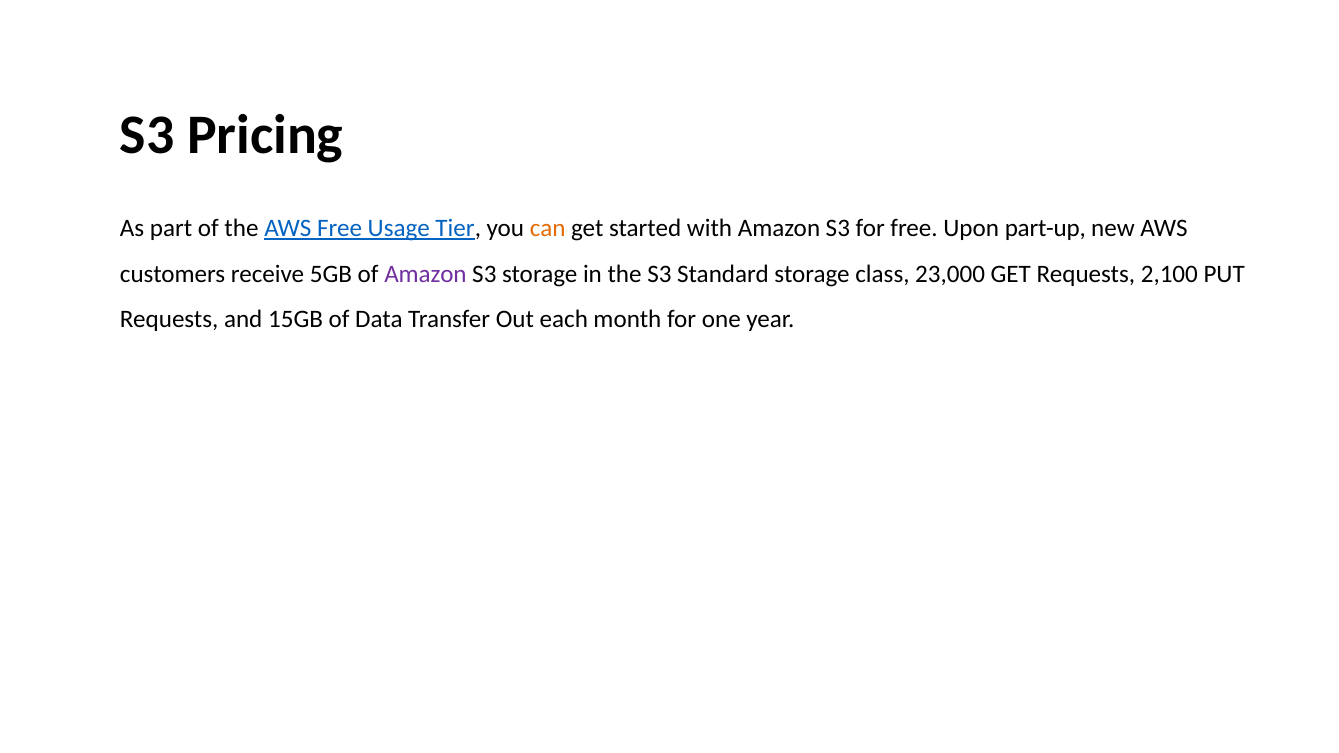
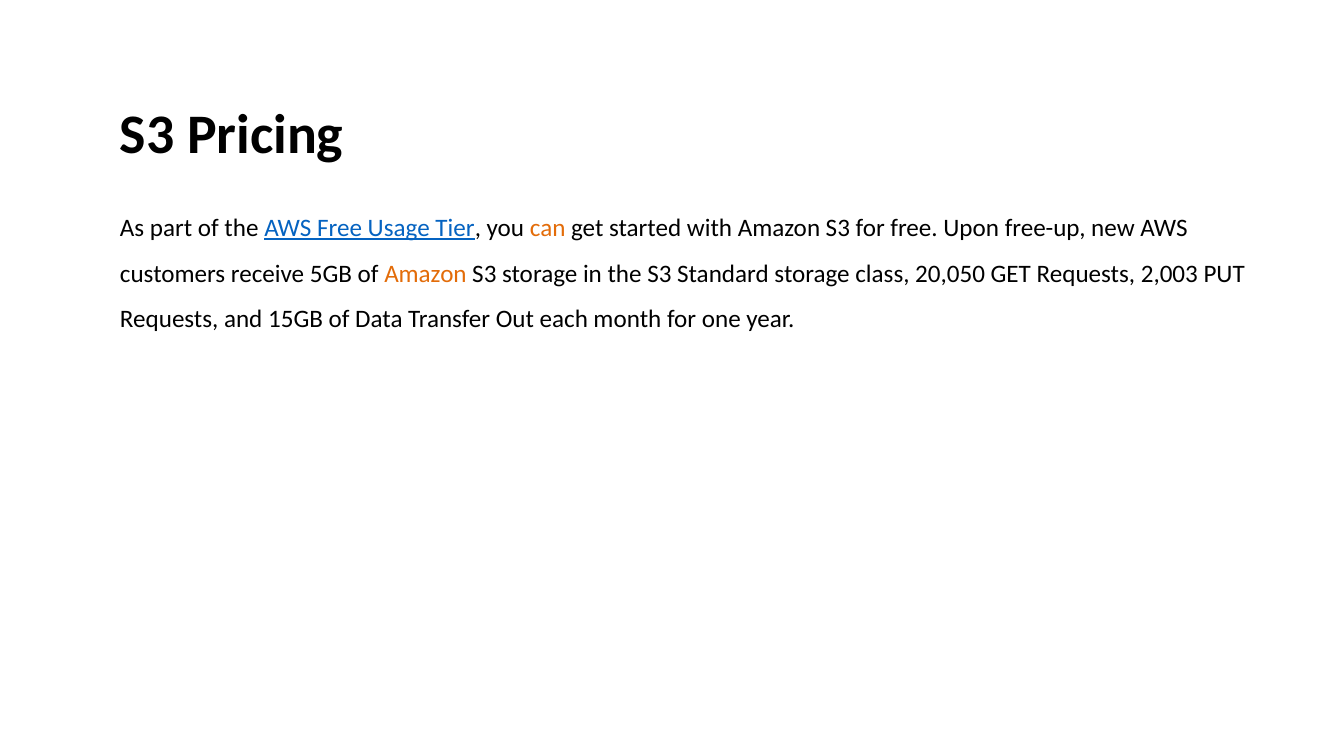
part-up: part-up -> free-up (1045, 228)
Amazon colour: purple -> orange (425, 274)
23,000: 23,000 -> 20,050 (950, 274)
2,100: 2,100 -> 2,003 (1169, 274)
